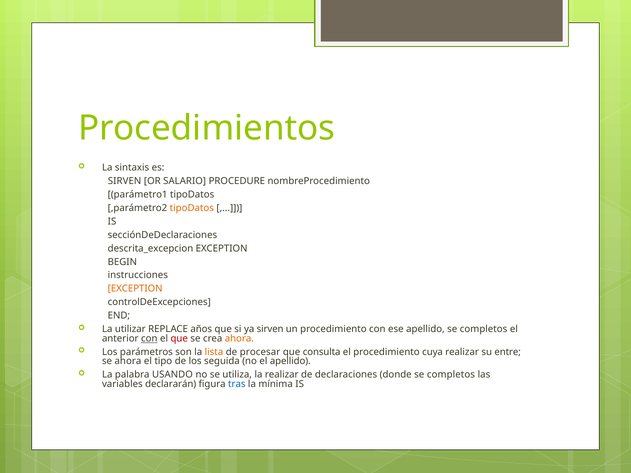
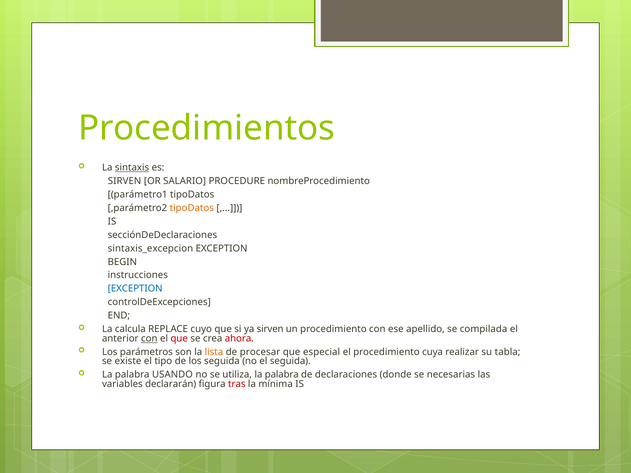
sintaxis underline: none -> present (132, 168)
descrita_excepcion: descrita_excepcion -> sintaxis_excepcion (150, 249)
EXCEPTION colour: orange -> blue (135, 289)
utilizar: utilizar -> calcula (130, 329)
años: años -> cuyo (201, 329)
completos: completos -> compilada (484, 329)
ahora colour: orange -> red (239, 339)
consulta: consulta -> especial (322, 352)
entre: entre -> tabla (508, 352)
se ahora: ahora -> existe (128, 361)
el apellido: apellido -> seguida (290, 361)
utiliza la realizar: realizar -> palabra (282, 375)
donde se completos: completos -> necesarias (451, 375)
tras colour: blue -> red (237, 384)
